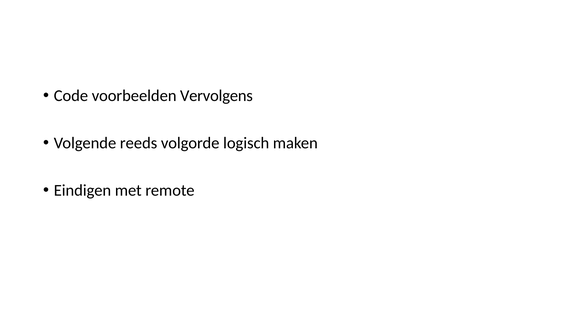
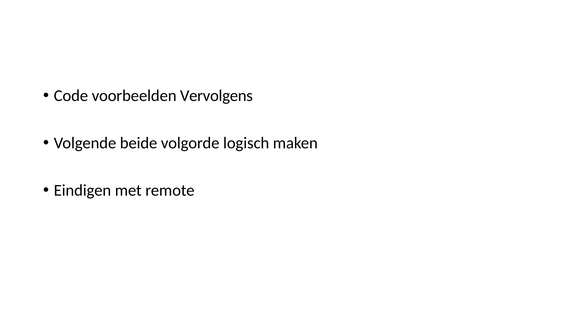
reeds: reeds -> beide (139, 143)
